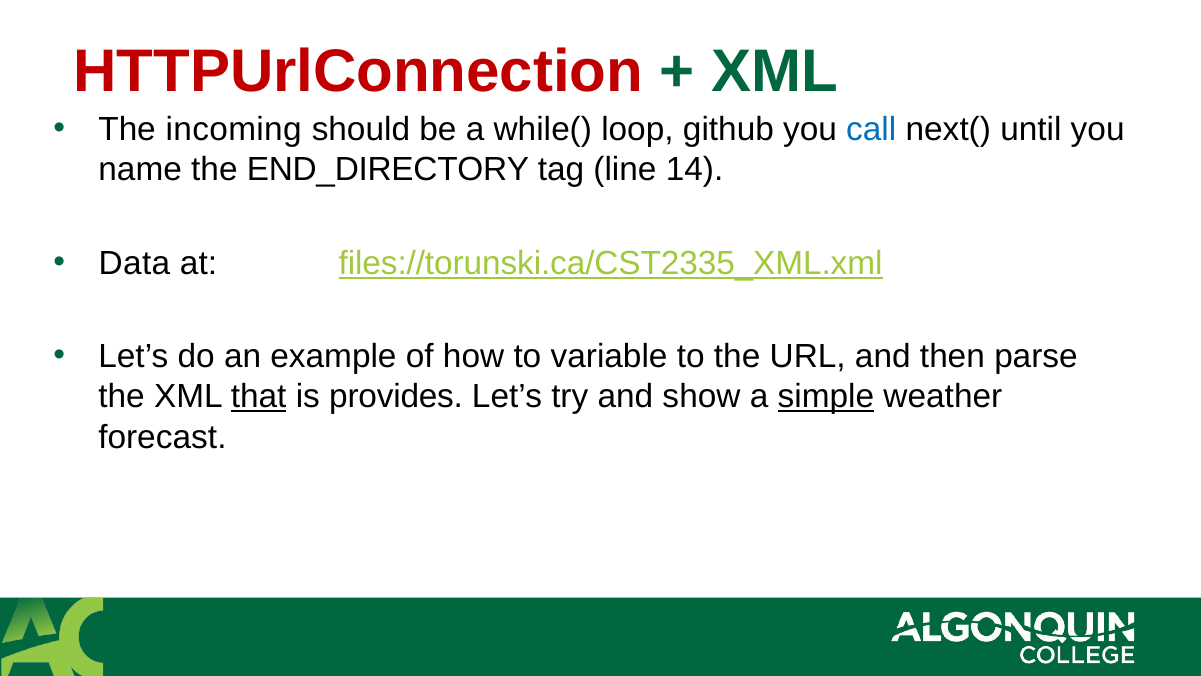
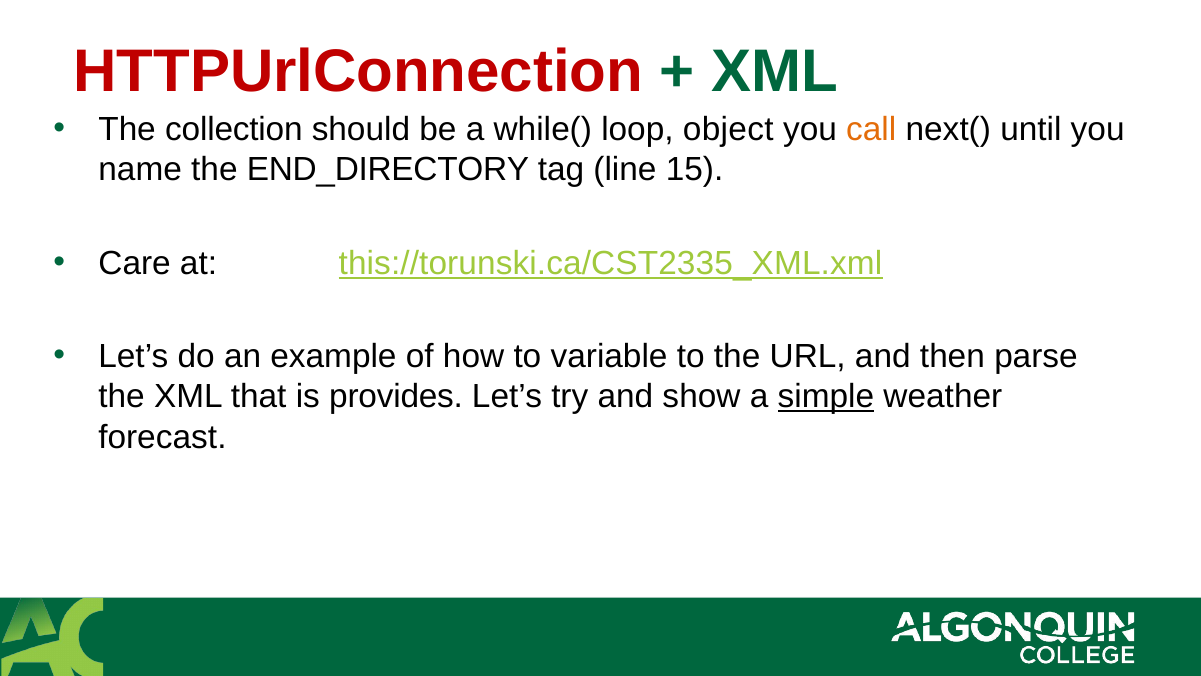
incoming: incoming -> collection (234, 130)
github: github -> object (728, 130)
call colour: blue -> orange (871, 130)
14: 14 -> 15 (695, 170)
Data: Data -> Care (135, 263)
files://torunski.ca/CST2335_XML.xml: files://torunski.ca/CST2335_XML.xml -> this://torunski.ca/CST2335_XML.xml (610, 263)
that underline: present -> none (259, 397)
